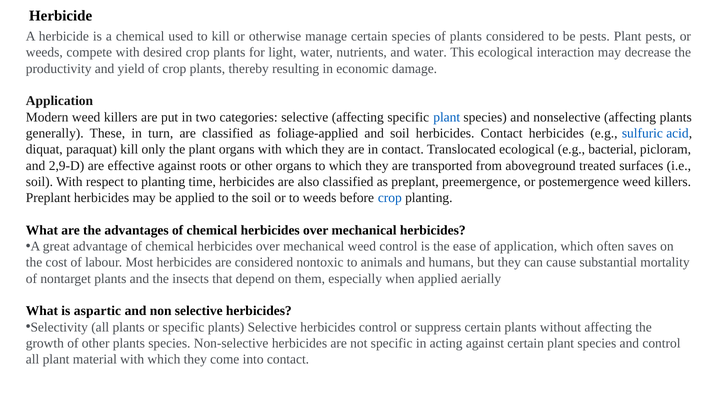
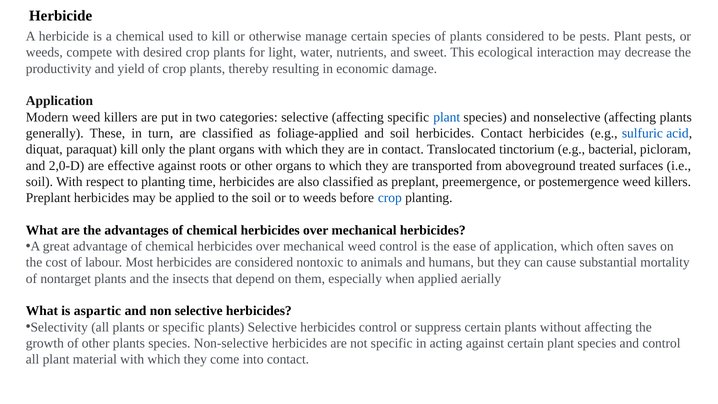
and water: water -> sweet (430, 52)
Translocated ecological: ecological -> tinctorium (527, 149)
2,9-D: 2,9-D -> 2,0-D (67, 166)
